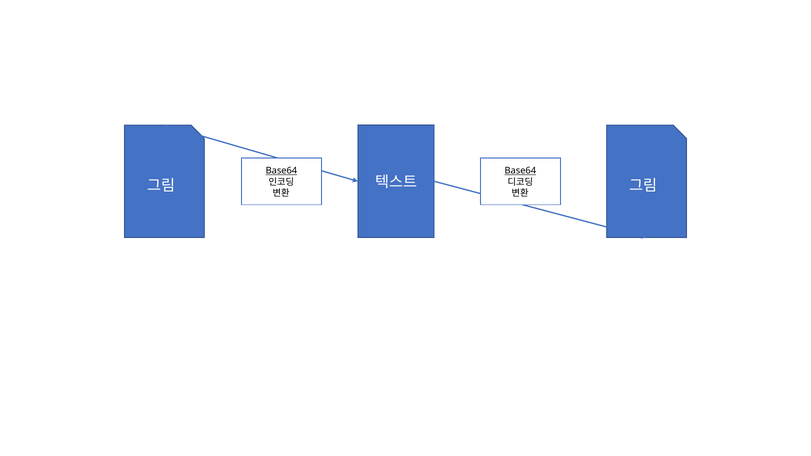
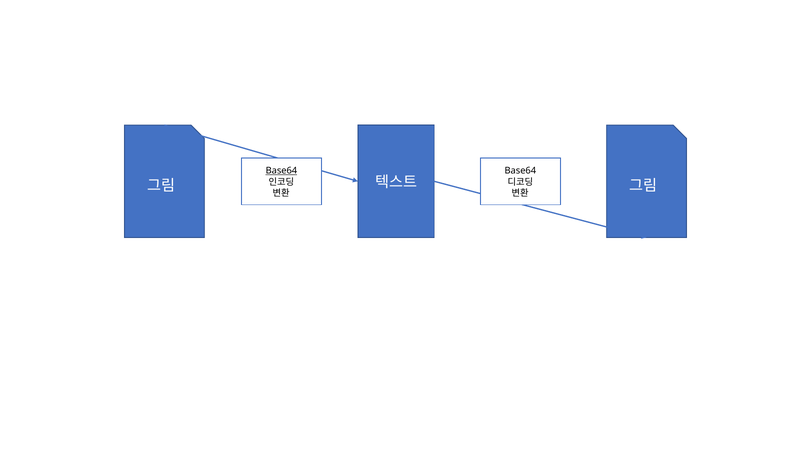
Base64 underline: present -> none (520, 171)
